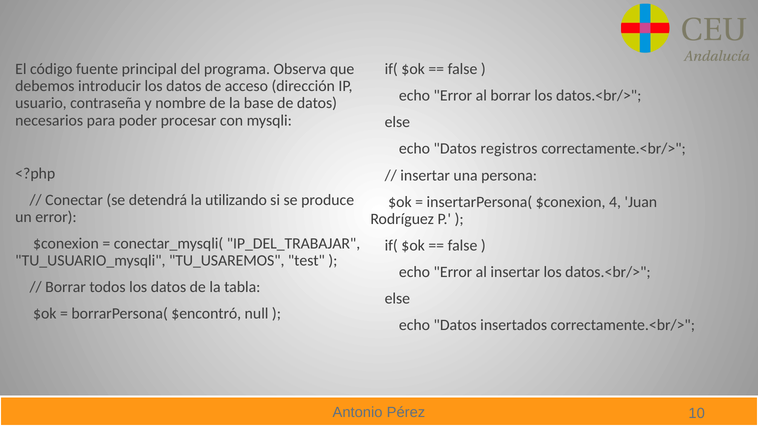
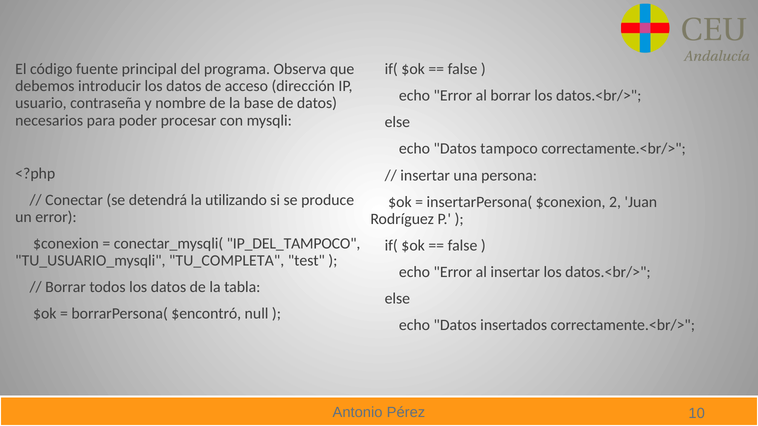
registros: registros -> tampoco (509, 149)
4: 4 -> 2 (615, 202)
IP_DEL_TRABAJAR: IP_DEL_TRABAJAR -> IP_DEL_TAMPOCO (294, 244)
TU_USAREMOS: TU_USAREMOS -> TU_COMPLETA (227, 261)
